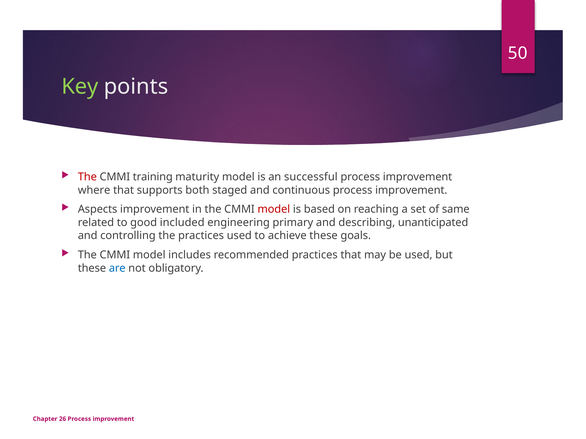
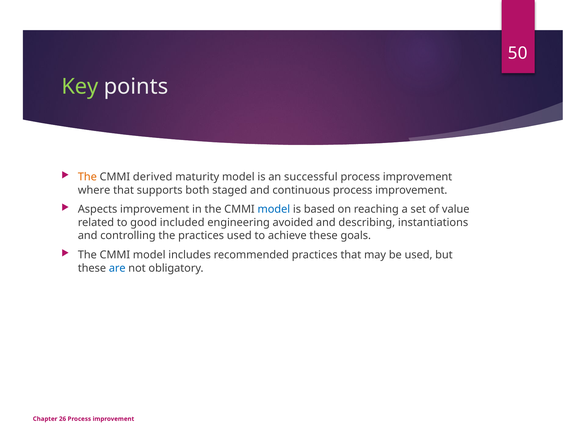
The colour: red -> orange (87, 177)
training: training -> derived (153, 177)
model colour: red -> blue (274, 210)
same: same -> value (456, 210)
primary: primary -> avoided (293, 223)
unanticipated: unanticipated -> instantiations (433, 223)
